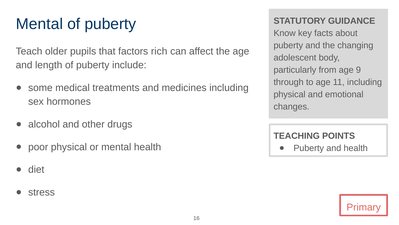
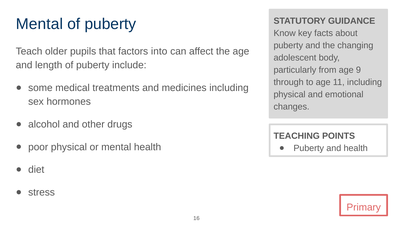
rich: rich -> into (159, 51)
